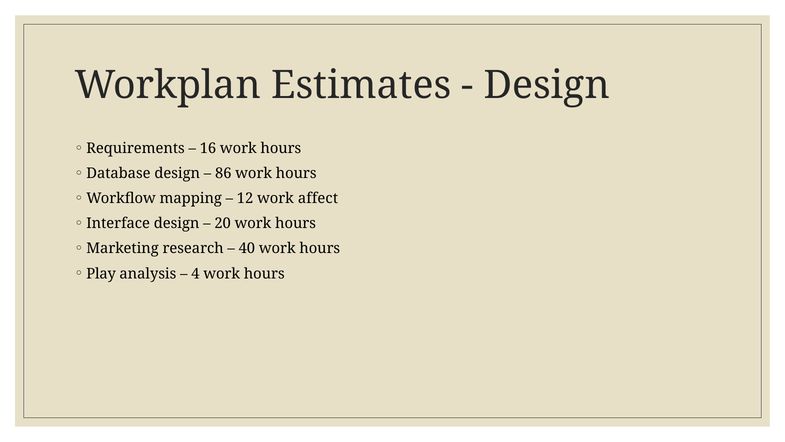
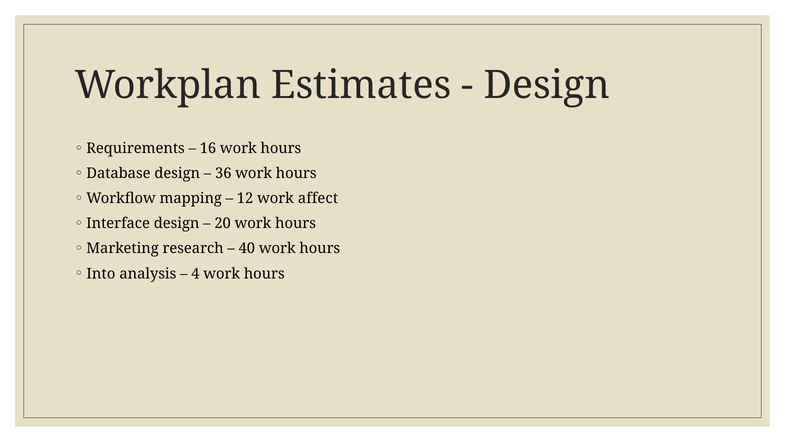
86: 86 -> 36 (223, 173)
Play: Play -> Into (101, 273)
